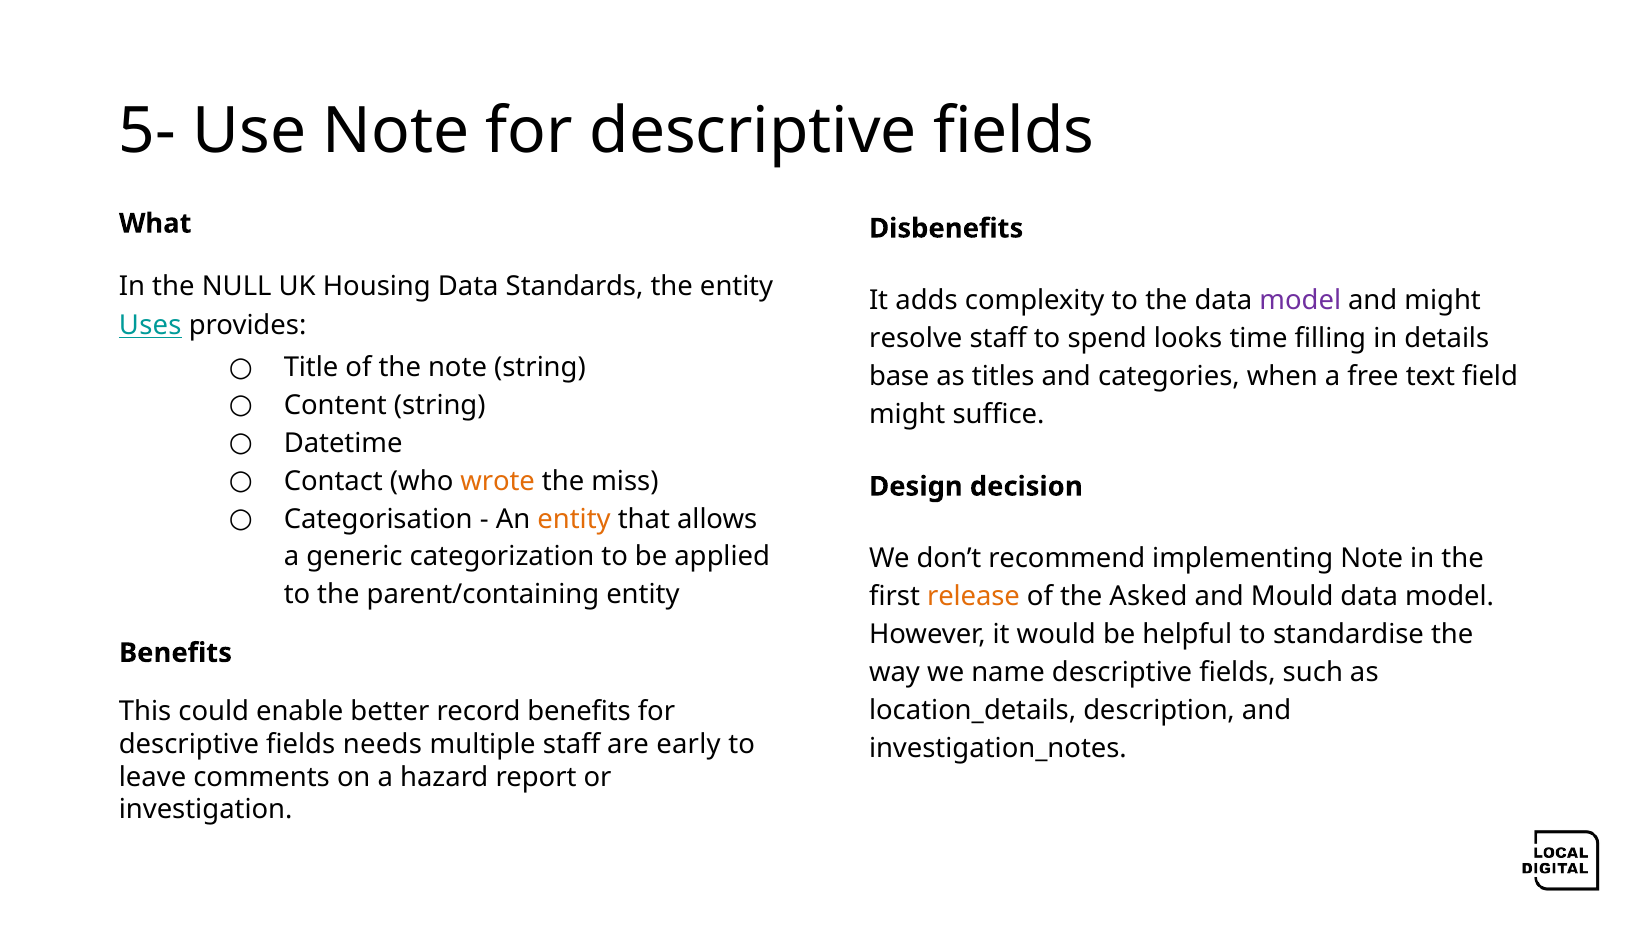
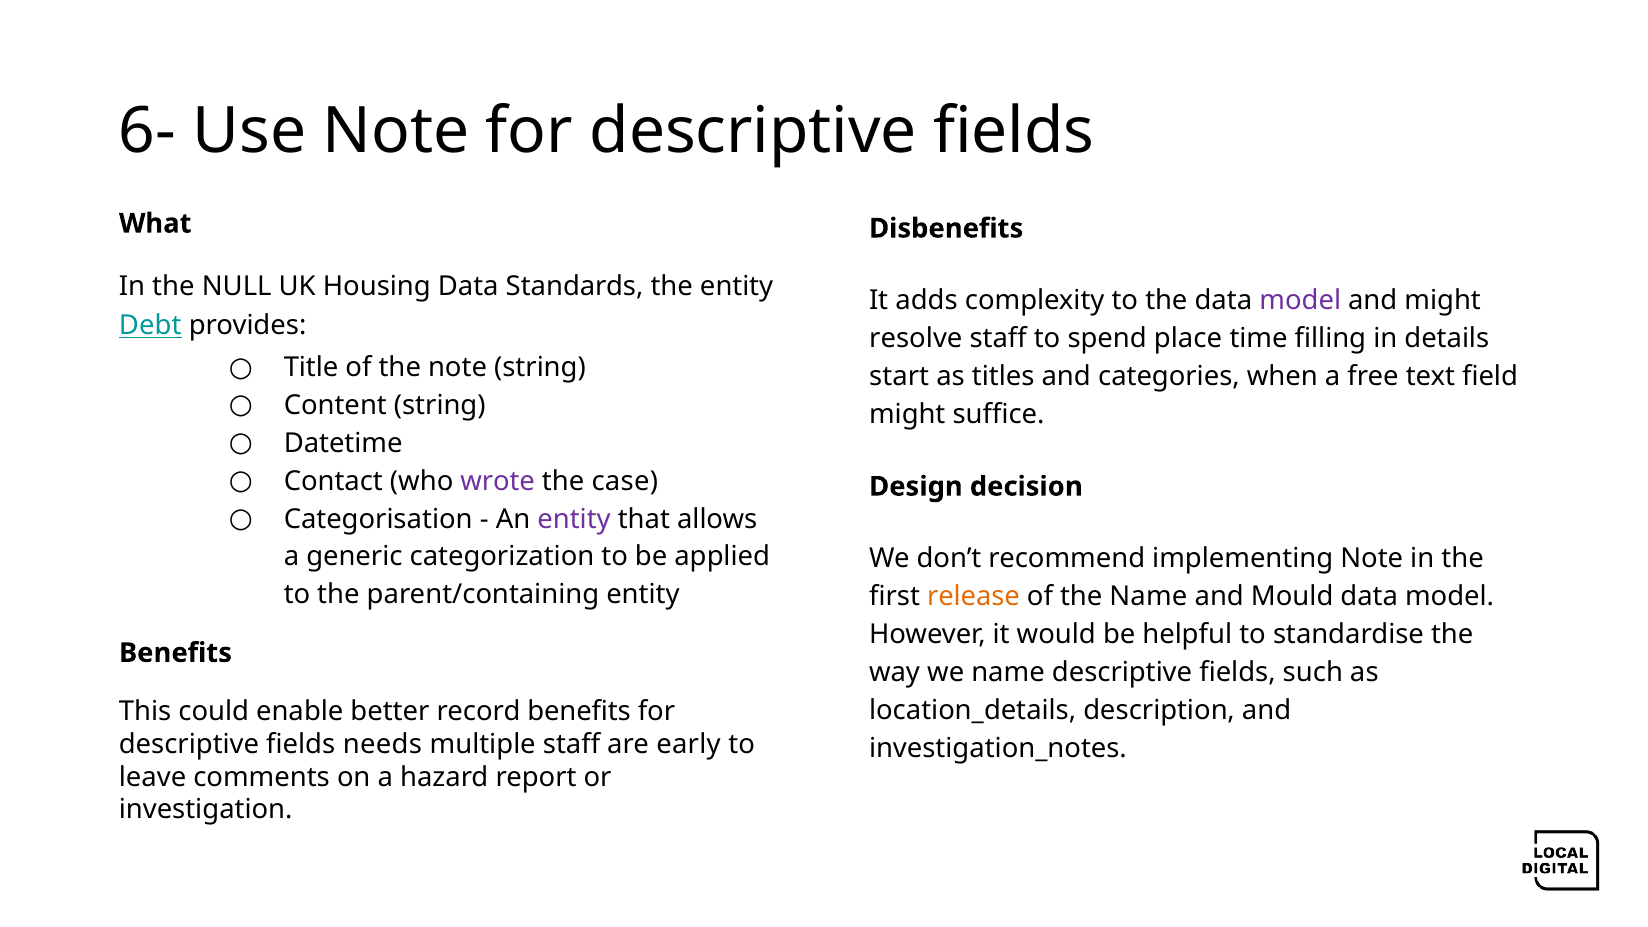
5-: 5- -> 6- (148, 131)
Uses: Uses -> Debt (150, 325)
looks: looks -> place (1188, 339)
base: base -> start (899, 376)
wrote colour: orange -> purple (498, 481)
miss: miss -> case (625, 481)
entity colour: orange -> purple (574, 519)
the Asked: Asked -> Name (1148, 597)
